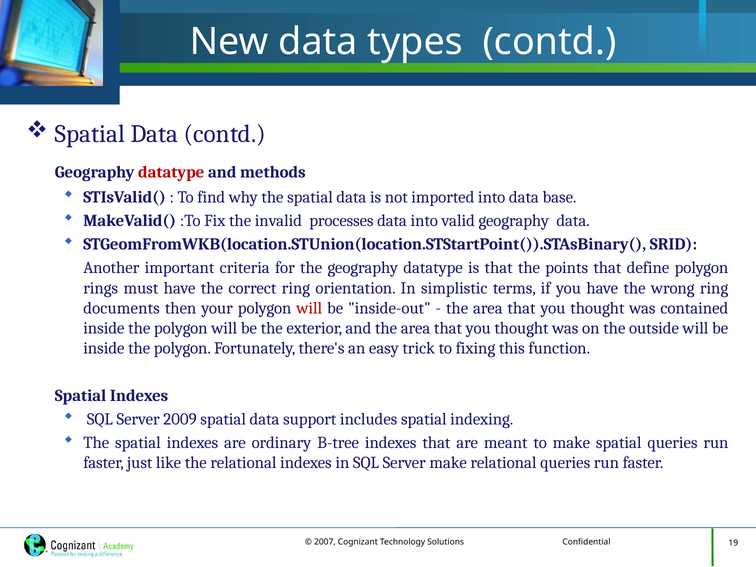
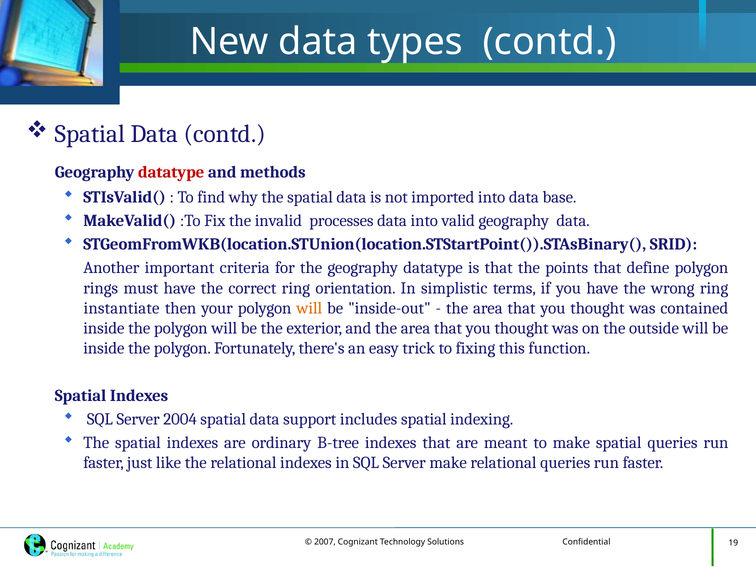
documents: documents -> instantiate (122, 308)
will colour: red -> orange (309, 308)
2009: 2009 -> 2004 (180, 419)
